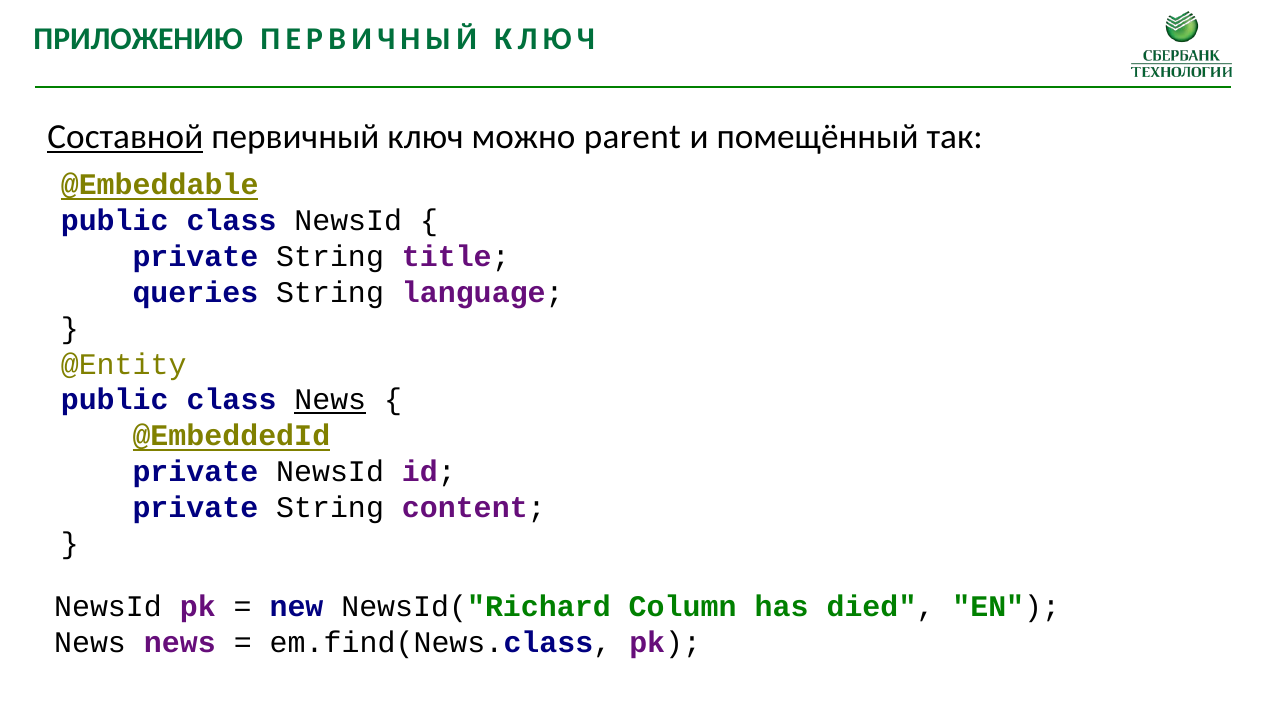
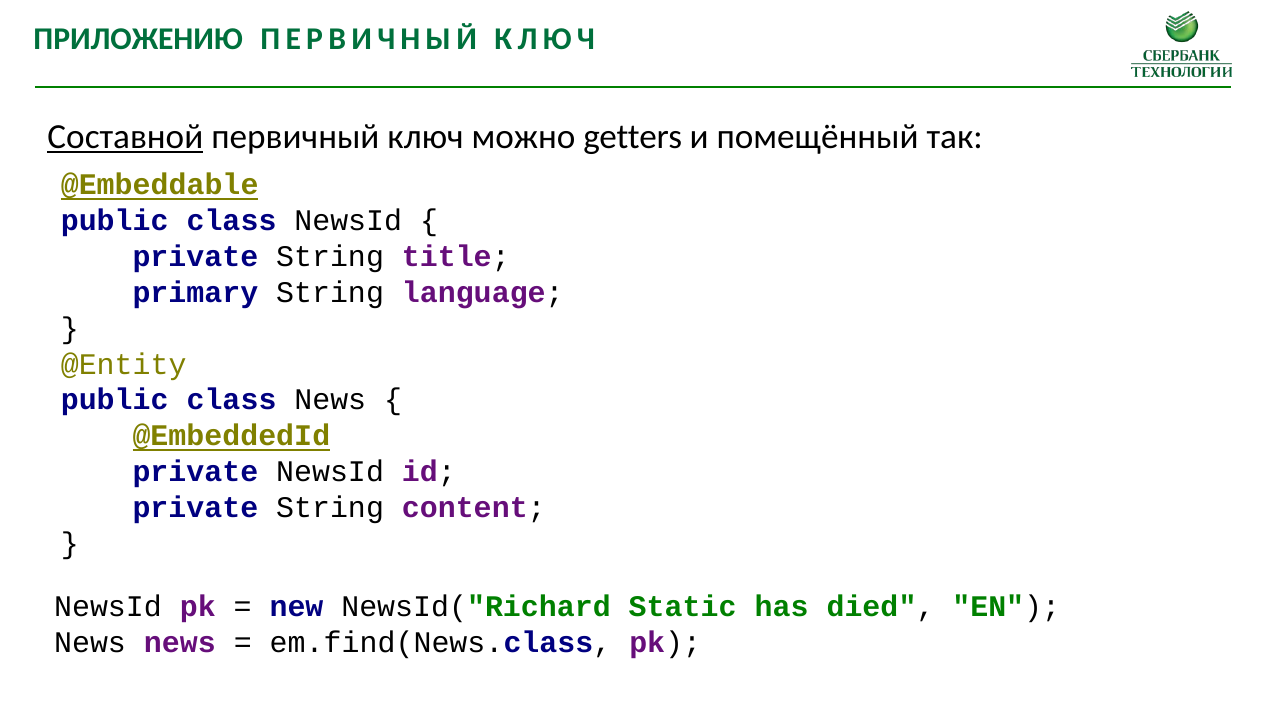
parent: parent -> getters (633, 137)
queries: queries -> primary (195, 293)
News underline: present -> none (330, 400)
Column: Column -> Static (683, 607)
